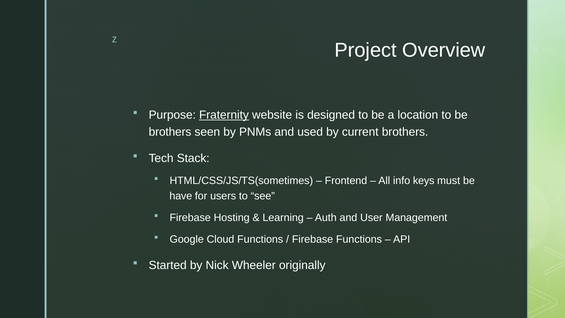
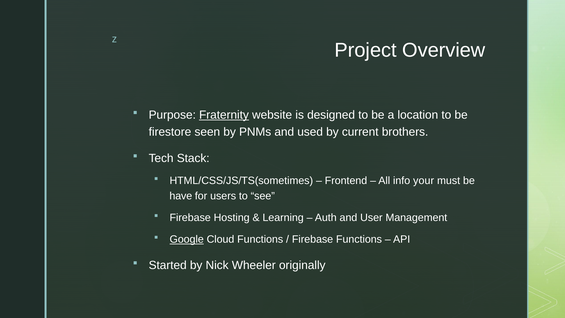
brothers: brothers -> firestore (170, 132)
keys: keys -> your (424, 181)
Google underline: none -> present (187, 239)
